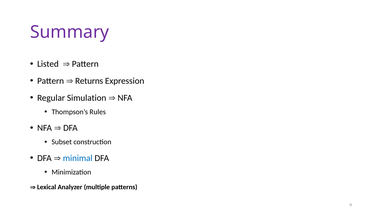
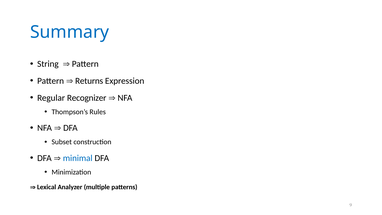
Summary colour: purple -> blue (70, 32)
Listed: Listed -> String (48, 64)
Simulation: Simulation -> Recognizer (87, 98)
